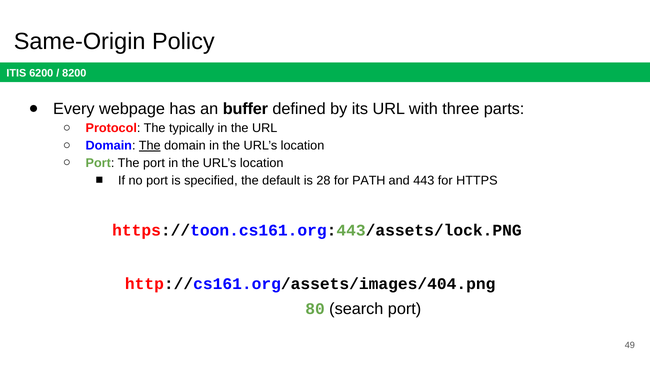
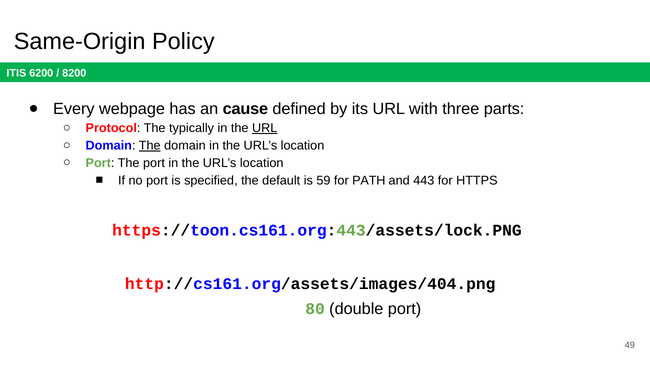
buffer: buffer -> cause (245, 109)
URL underline: none -> present (265, 128)
28: 28 -> 59 (323, 181)
search: search -> double (356, 309)
